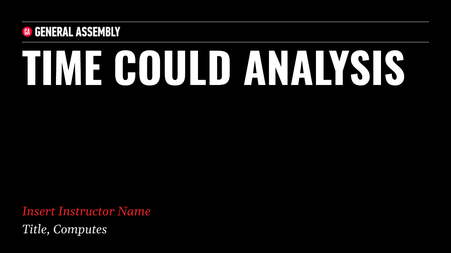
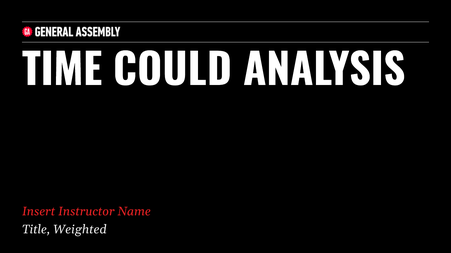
Computes: Computes -> Weighted (80, 230)
